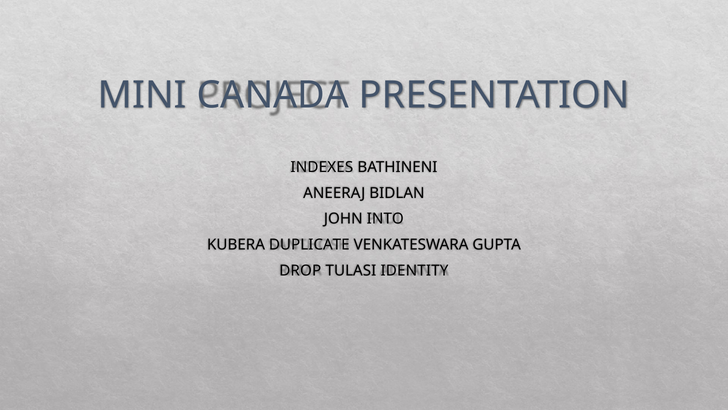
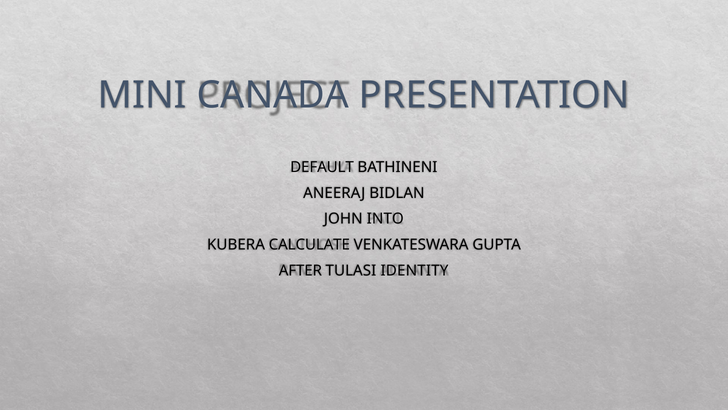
INDEXES: INDEXES -> DEFAULT (322, 167)
DUPLICATE: DUPLICATE -> CALCULATE (309, 244)
DROP: DROP -> AFTER (300, 270)
